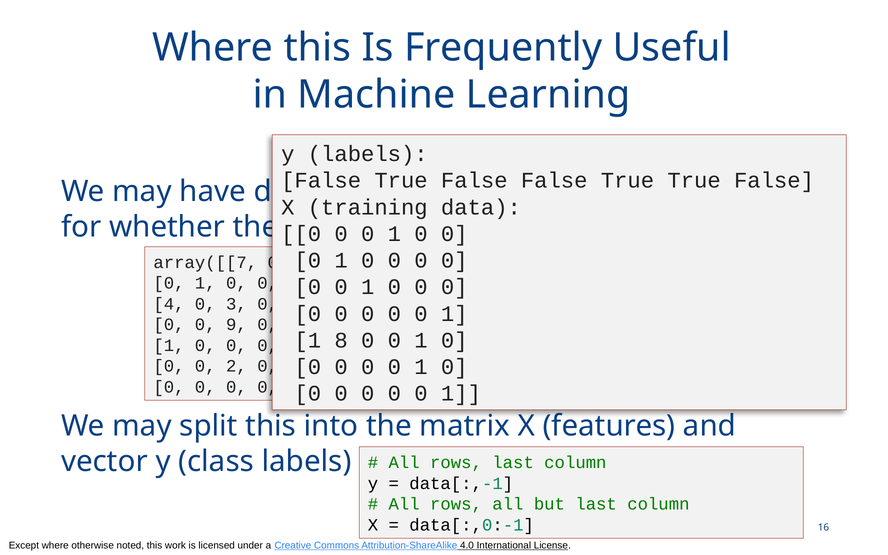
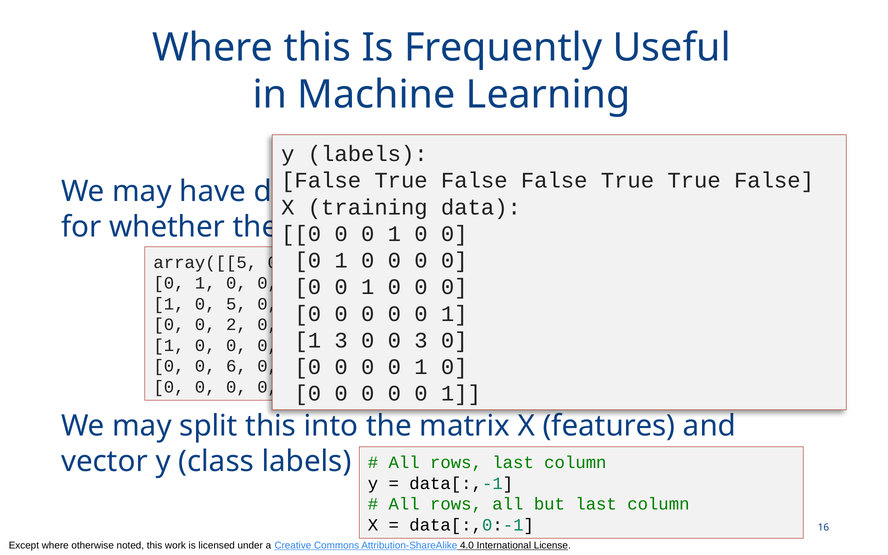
array([[7: array([[7 -> array([[5 (205, 262)
4: 4 -> 1 (169, 304)
3: 3 -> 5 (236, 304)
9: 9 -> 2 (236, 325)
8: 8 -> 3 (341, 340)
1: 1 -> 3 (421, 340)
2: 2 -> 6 (236, 366)
